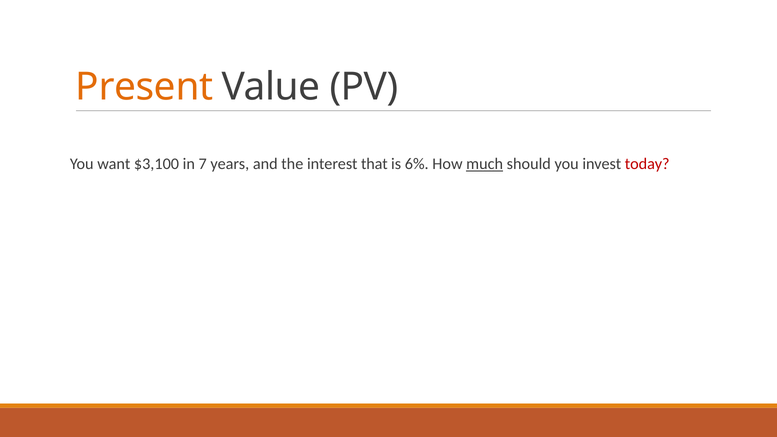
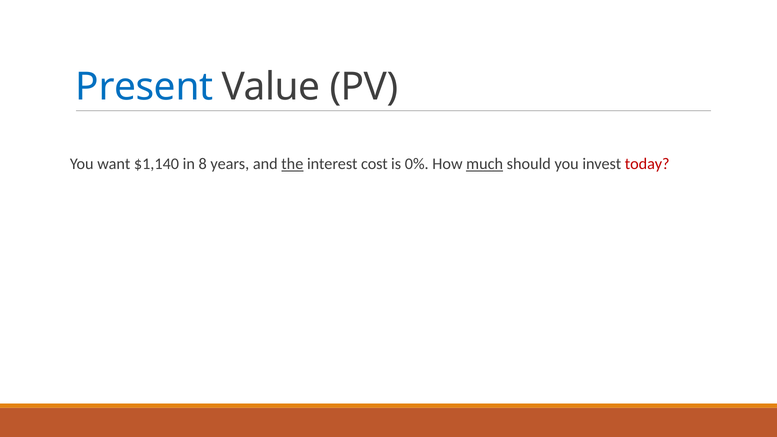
Present colour: orange -> blue (144, 87)
$3,100: $3,100 -> $1,140 (156, 164)
7: 7 -> 8 (203, 164)
the underline: none -> present (292, 164)
that: that -> cost (374, 164)
6%: 6% -> 0% (417, 164)
